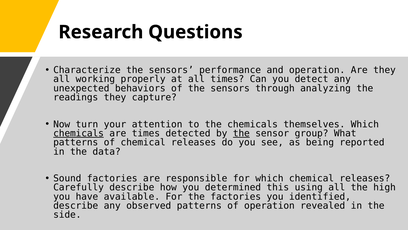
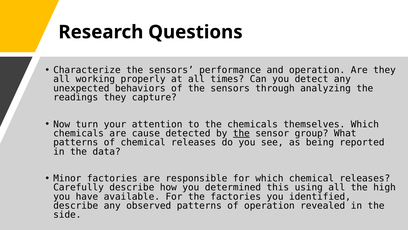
chemicals underline: present -> none (79, 133)
are times: times -> cause (146, 133)
Sound: Sound -> Minor (67, 178)
